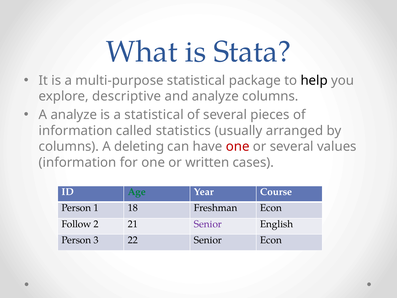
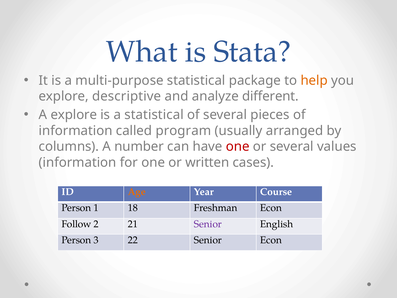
help colour: black -> orange (314, 80)
analyze columns: columns -> different (270, 96)
A analyze: analyze -> explore (74, 115)
statistics: statistics -> program (183, 131)
deleting: deleting -> number (139, 146)
Age colour: green -> orange (137, 192)
